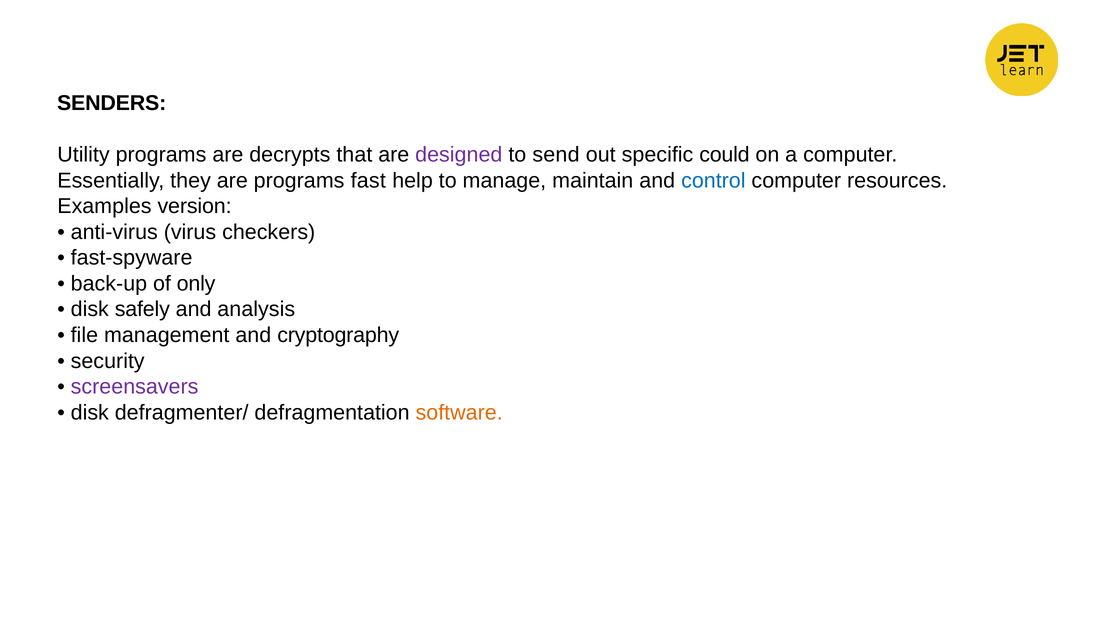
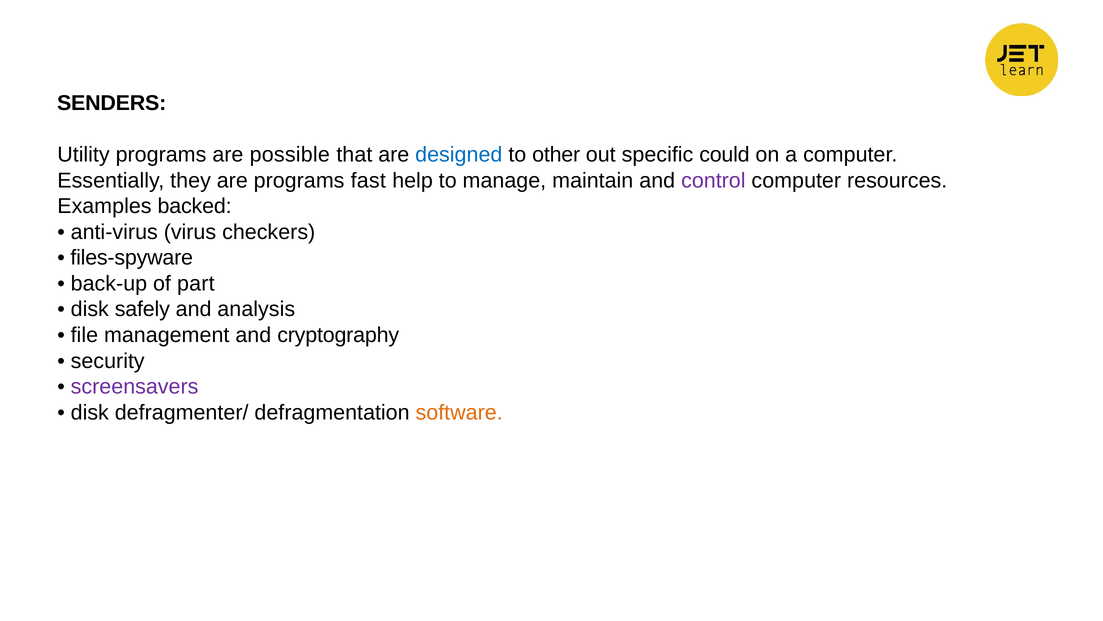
decrypts: decrypts -> possible (290, 155)
designed colour: purple -> blue (459, 155)
send: send -> other (556, 155)
control colour: blue -> purple (713, 180)
version: version -> backed (195, 206)
fast-spyware: fast-spyware -> files-spyware (132, 258)
only: only -> part (196, 283)
